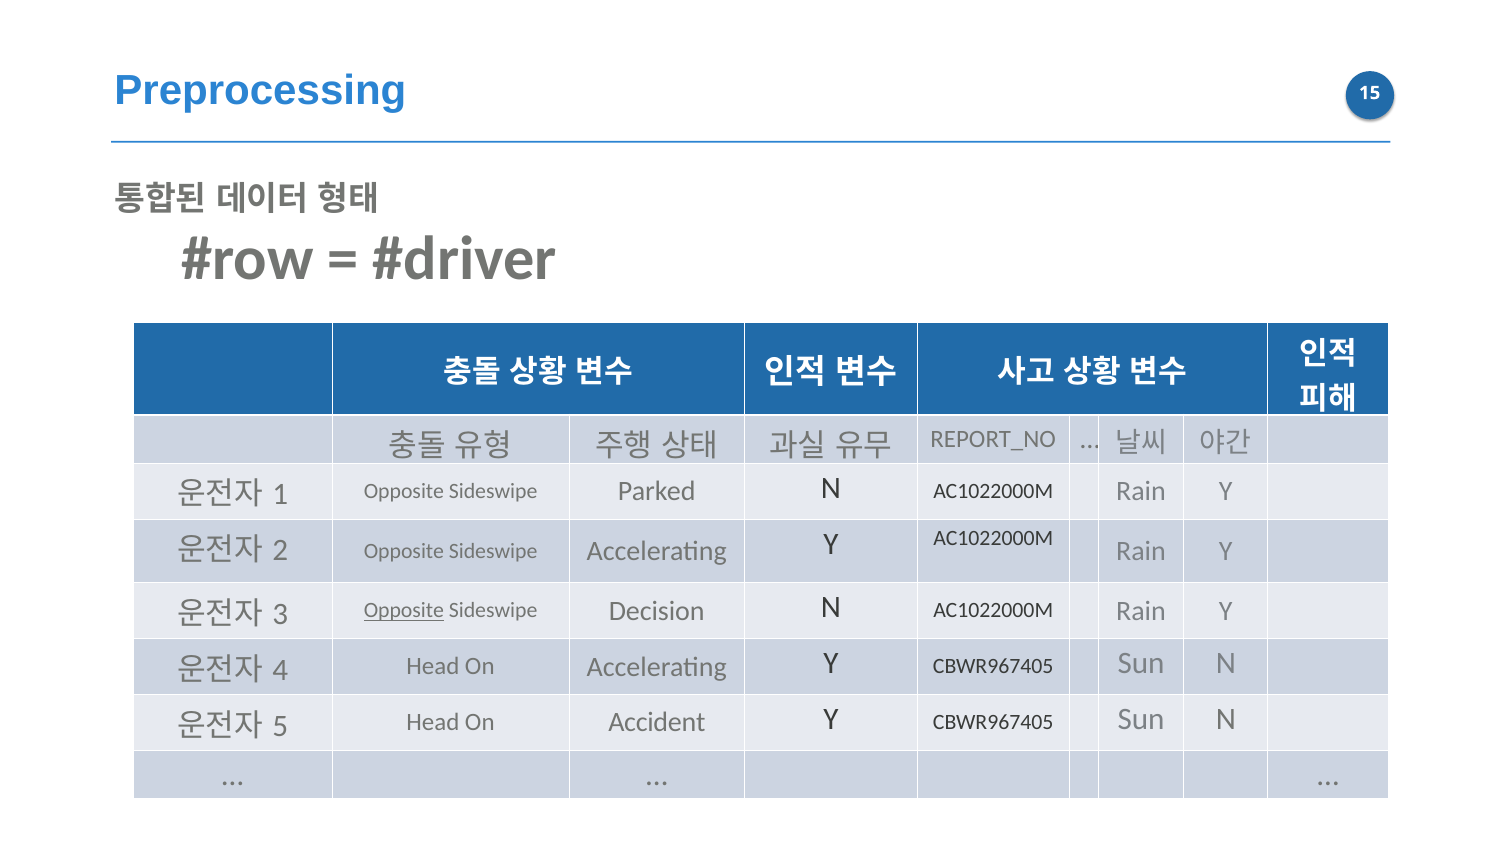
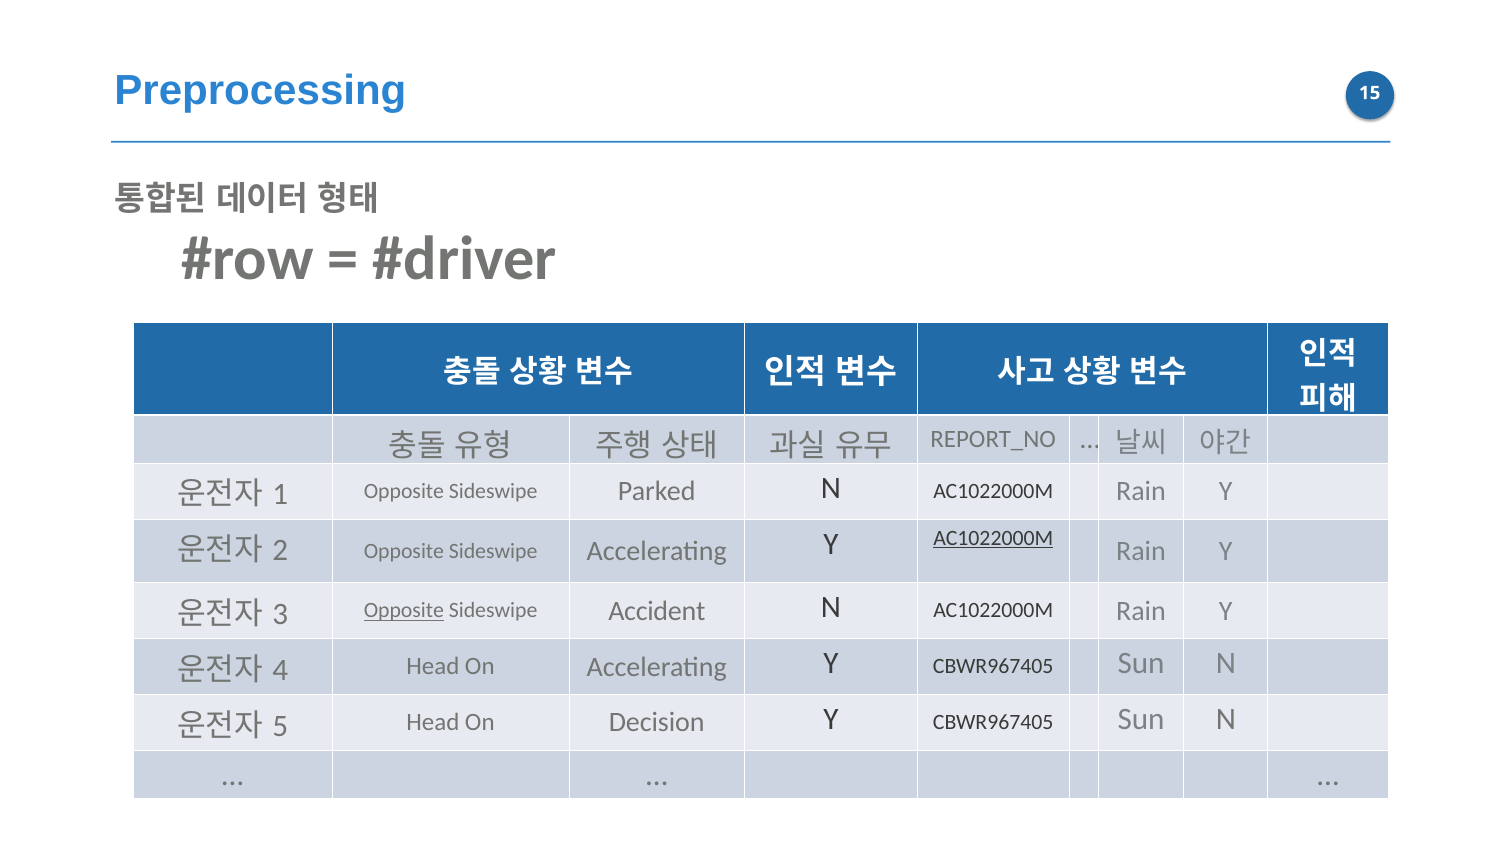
AC1022000M underline: none -> present (993, 538)
Decision: Decision -> Accident (657, 611)
Accident: Accident -> Decision (657, 723)
